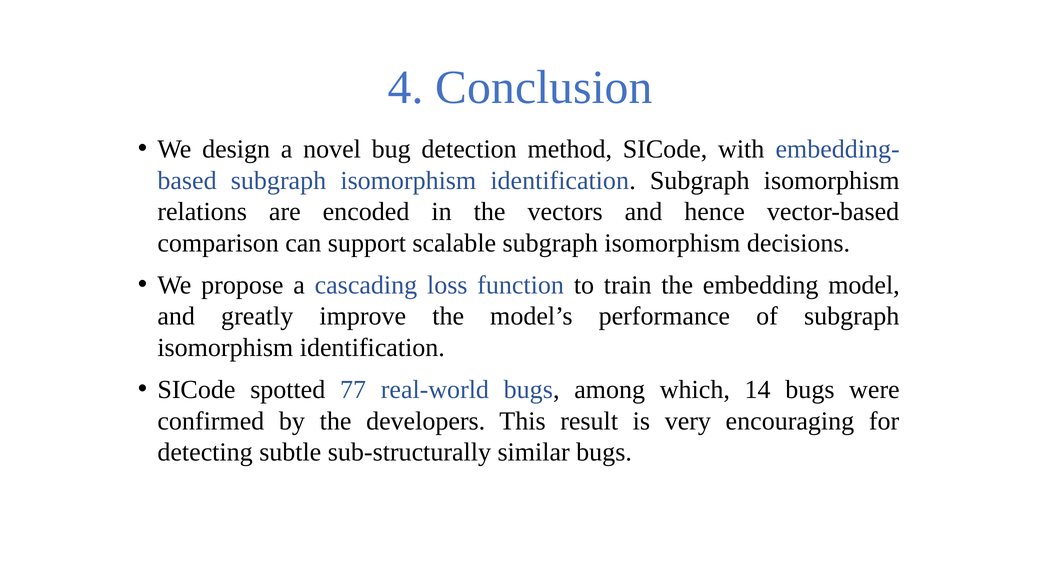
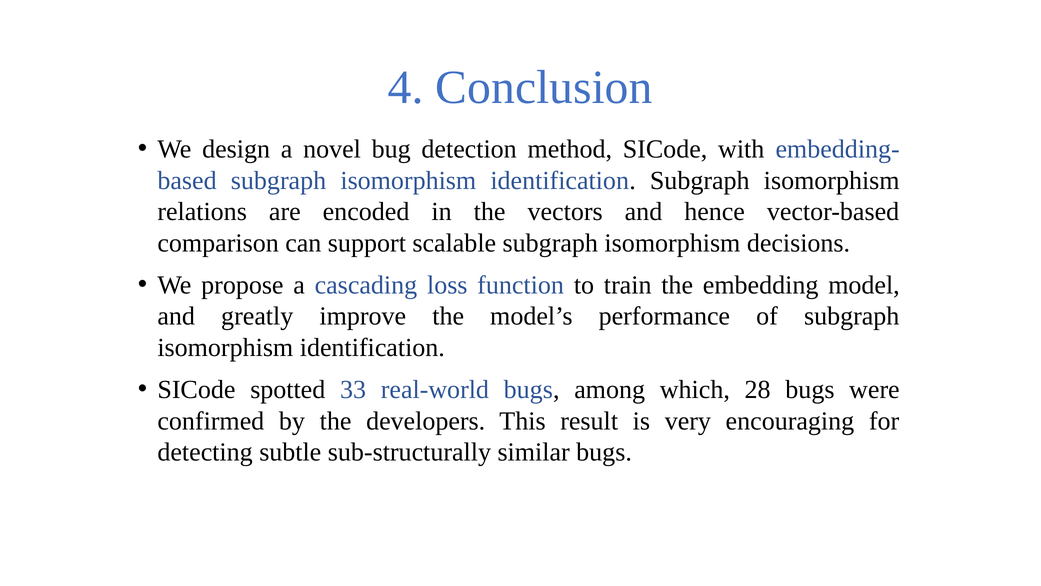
77: 77 -> 33 (353, 389)
14: 14 -> 28 (758, 389)
